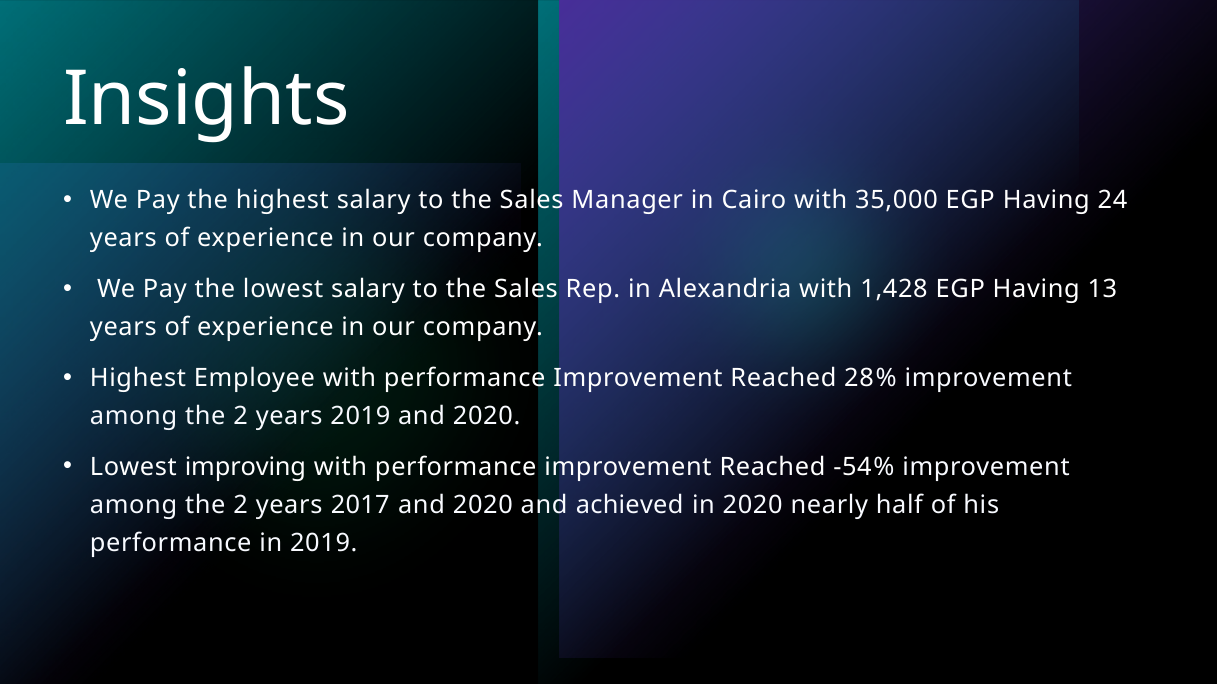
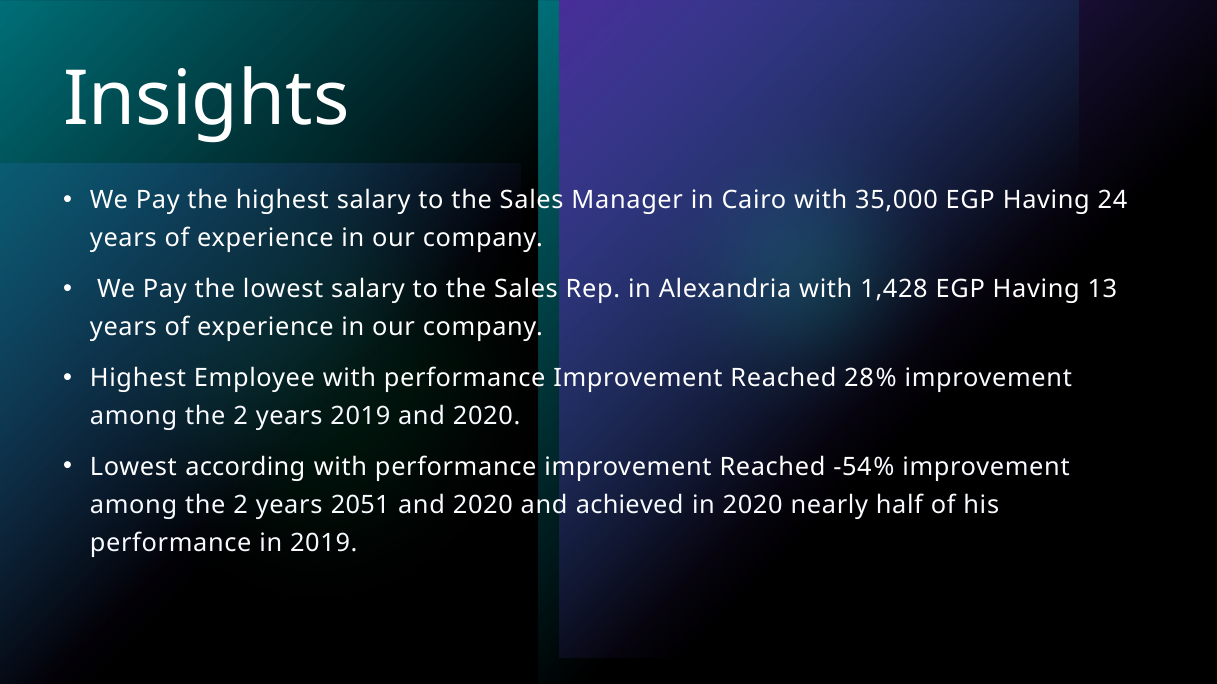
improving: improving -> according (245, 467)
2017: 2017 -> 2051 (360, 505)
